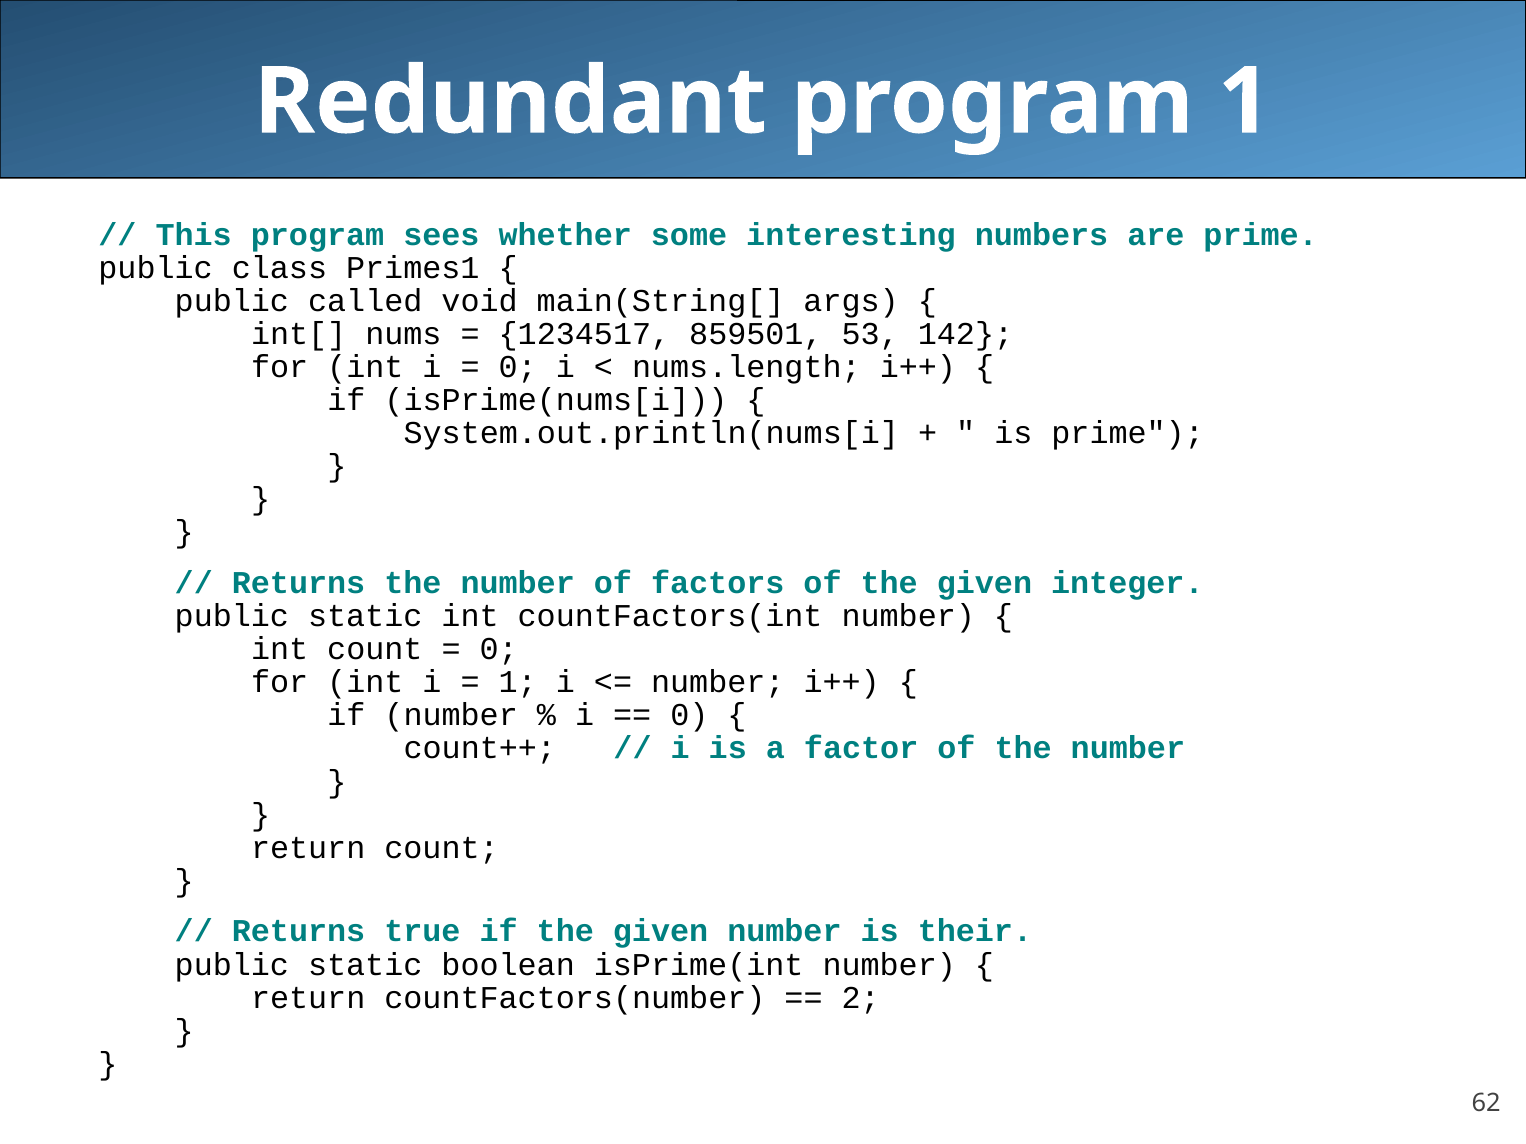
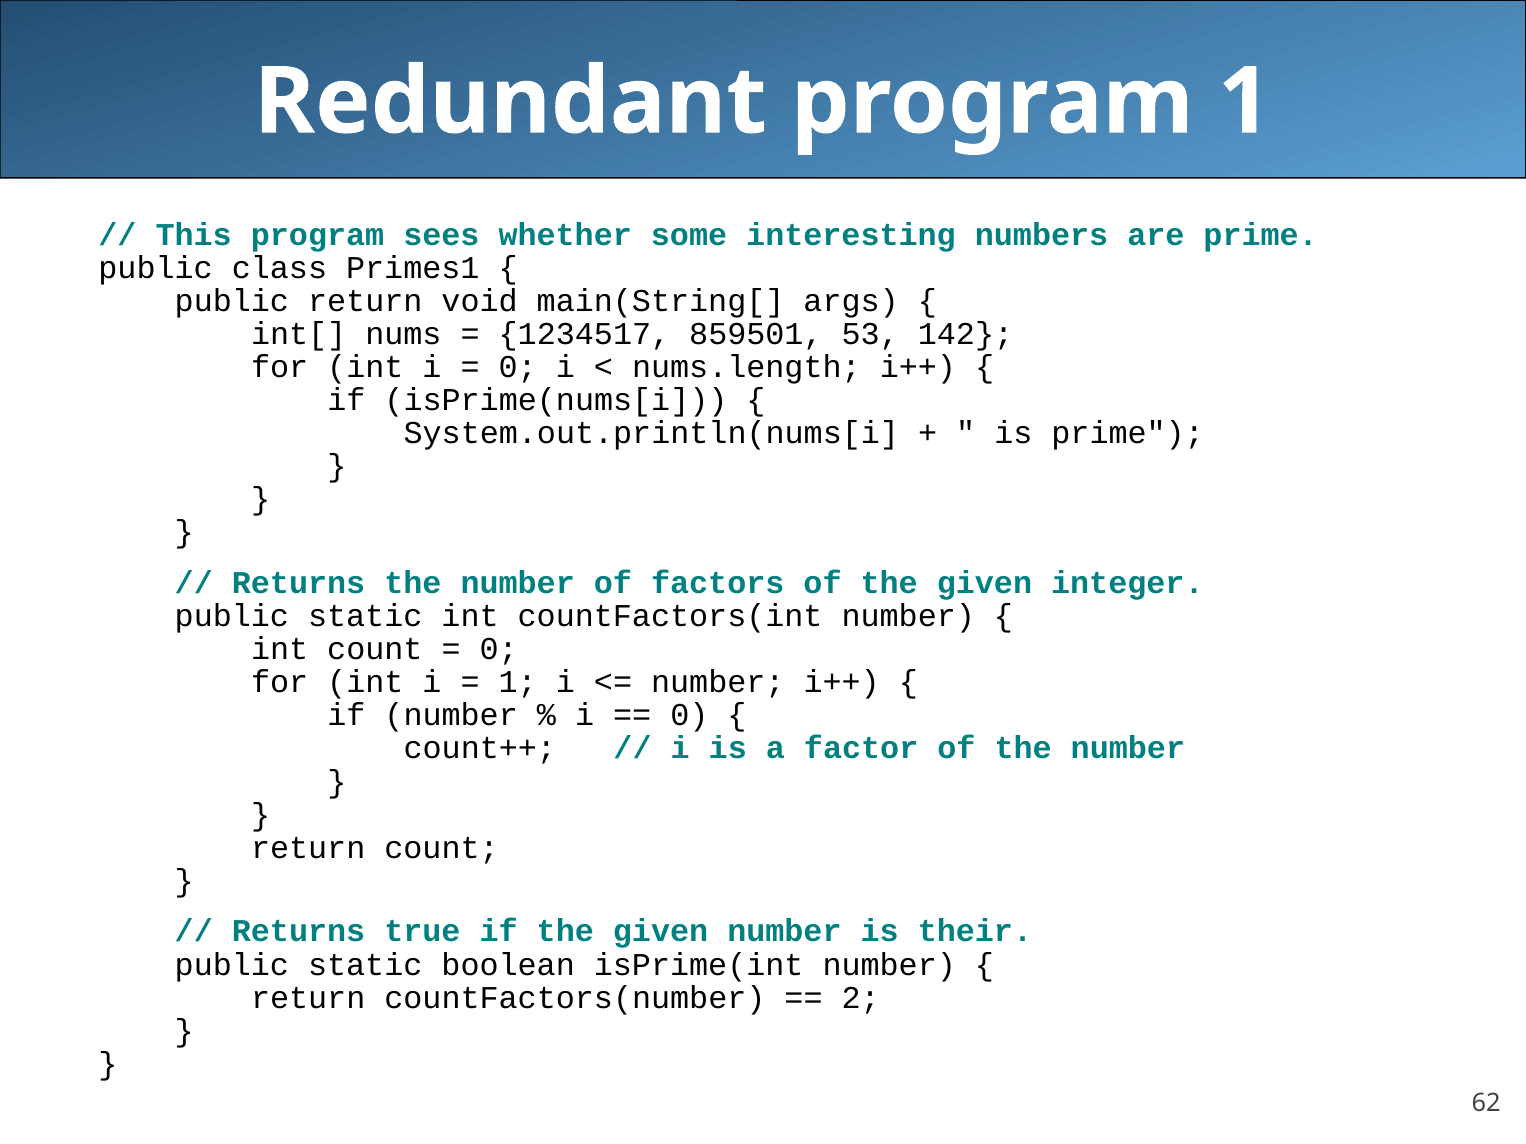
public called: called -> return (365, 301)
